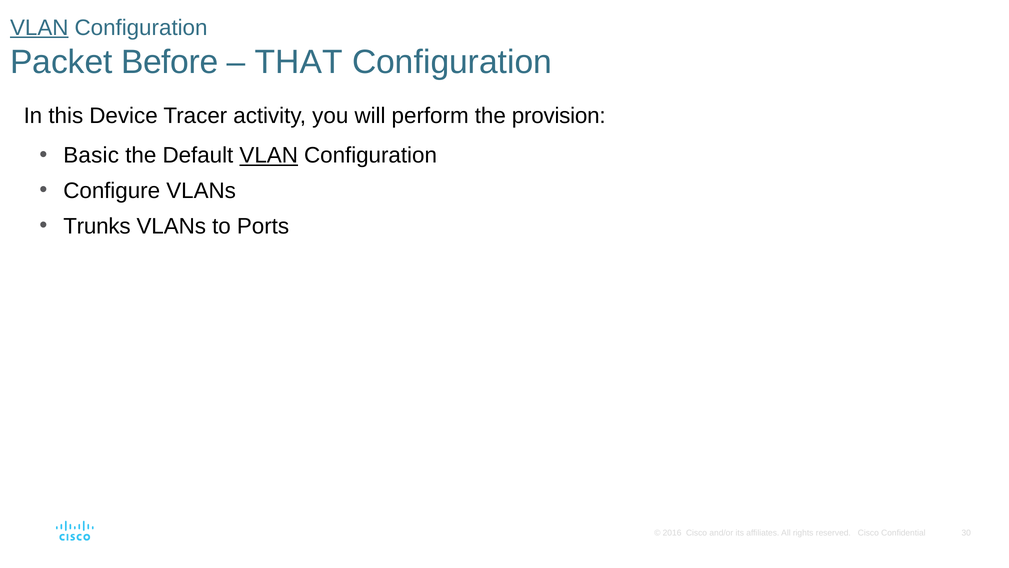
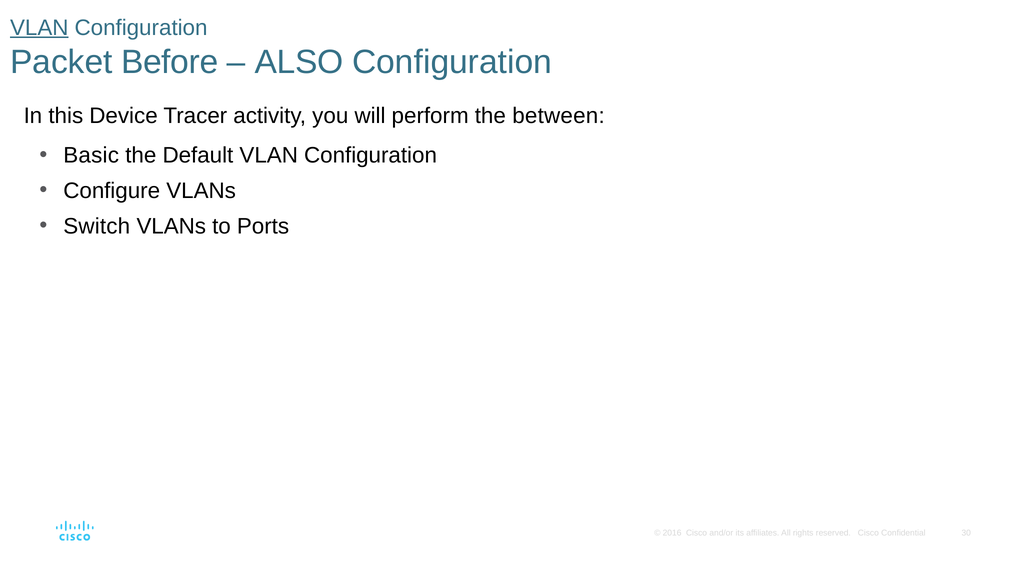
THAT: THAT -> ALSO (299, 62)
provision: provision -> between (559, 116)
VLAN underline: present -> none (269, 155)
Trunks: Trunks -> Switch (97, 226)
